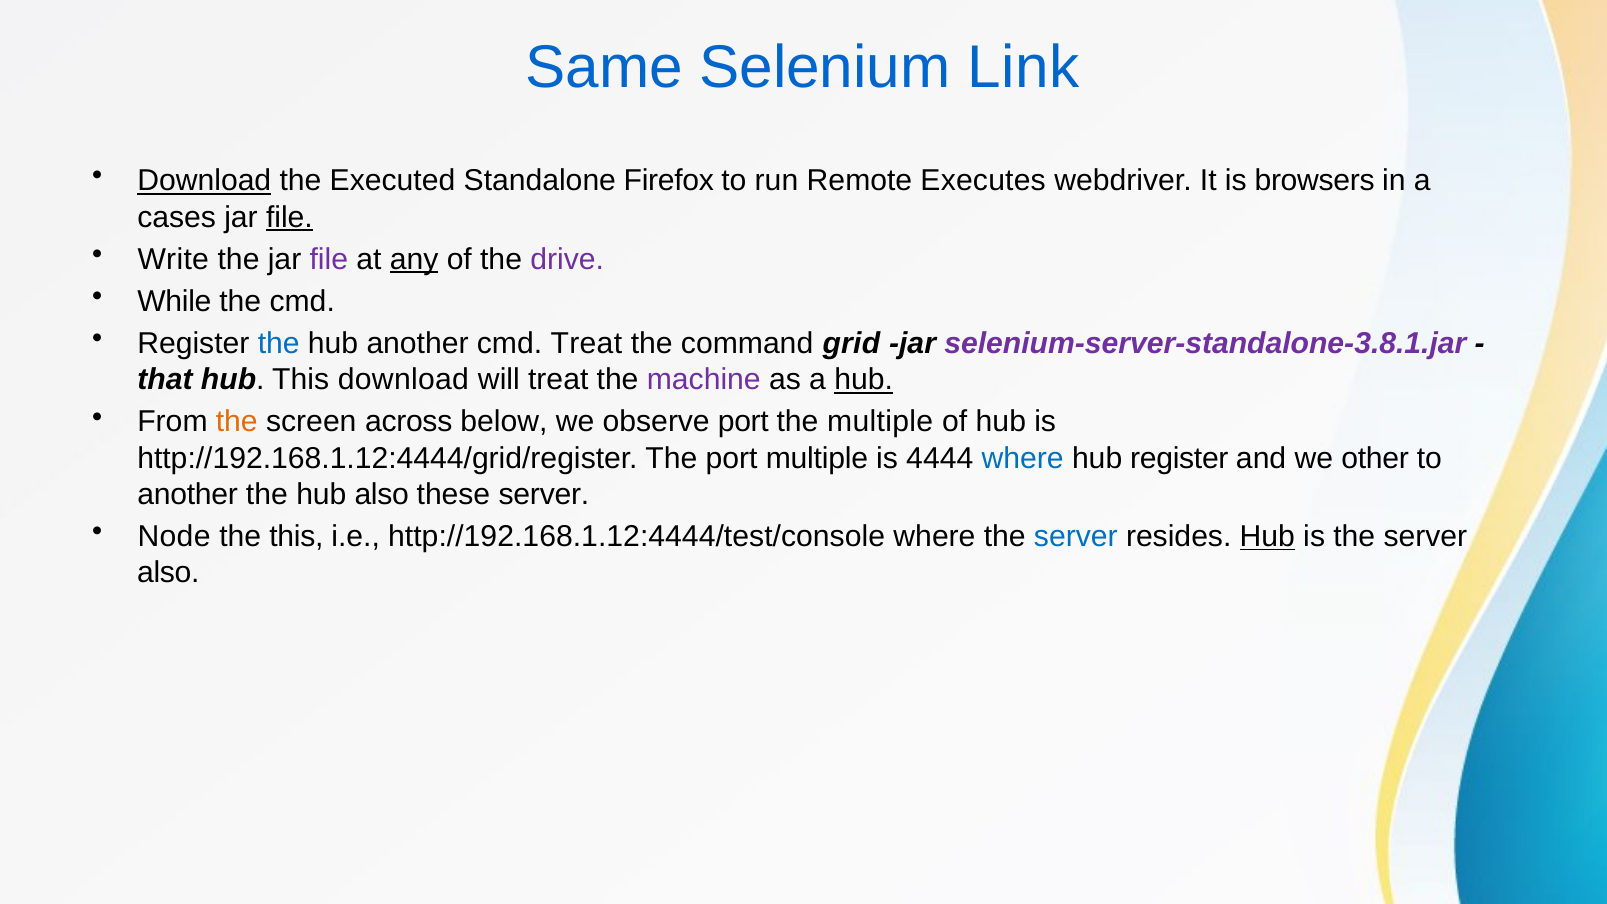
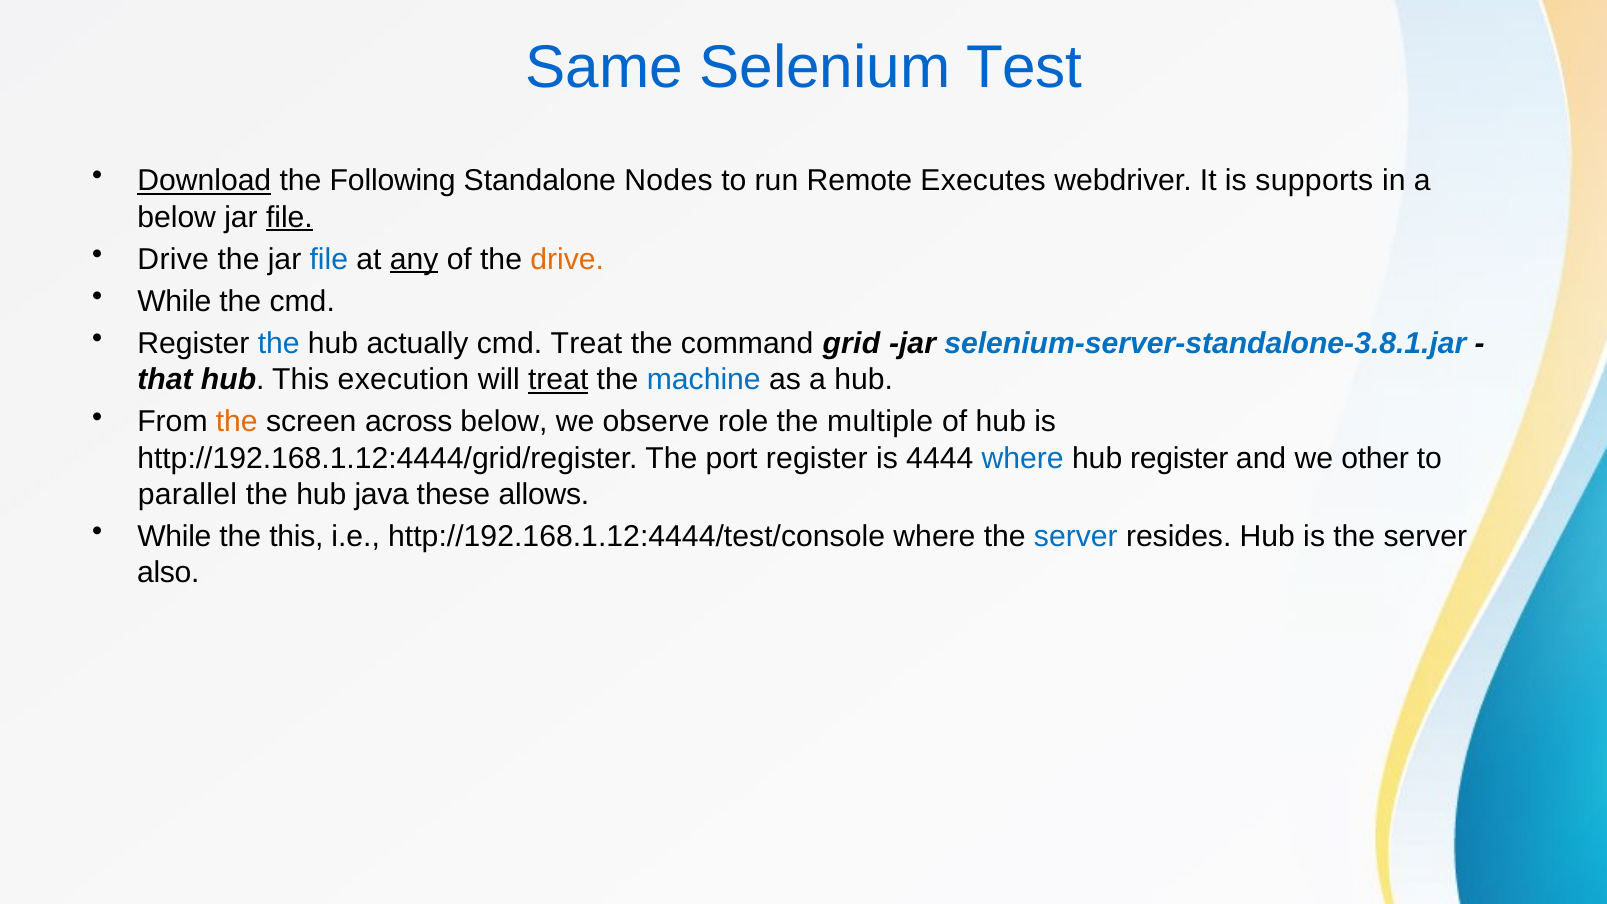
Link: Link -> Test (1024, 68)
Executed: Executed -> Following (393, 181)
Firefox: Firefox -> Nodes (669, 181)
browsers: browsers -> supports (1314, 181)
cases: cases -> below (177, 217)
Write: Write -> Drive (173, 259)
file colour: purple -> blue (329, 259)
drive colour: purple -> orange (567, 259)
hub another: another -> actually (418, 344)
selenium-server-standalone-3.8.1.jar colour: purple -> blue (1205, 344)
This download: download -> execution (403, 380)
treat underline: none -> present (558, 380)
machine colour: purple -> blue (704, 380)
hub underline: present -> none (864, 380)
observe port: port -> role (743, 422)
port multiple: multiple -> register (817, 458)
another: another -> parallel (187, 494)
hub also: also -> java (382, 494)
these server: server -> allows (544, 494)
Node: Node -> While (174, 536)
Hub underline: present -> none (1267, 536)
